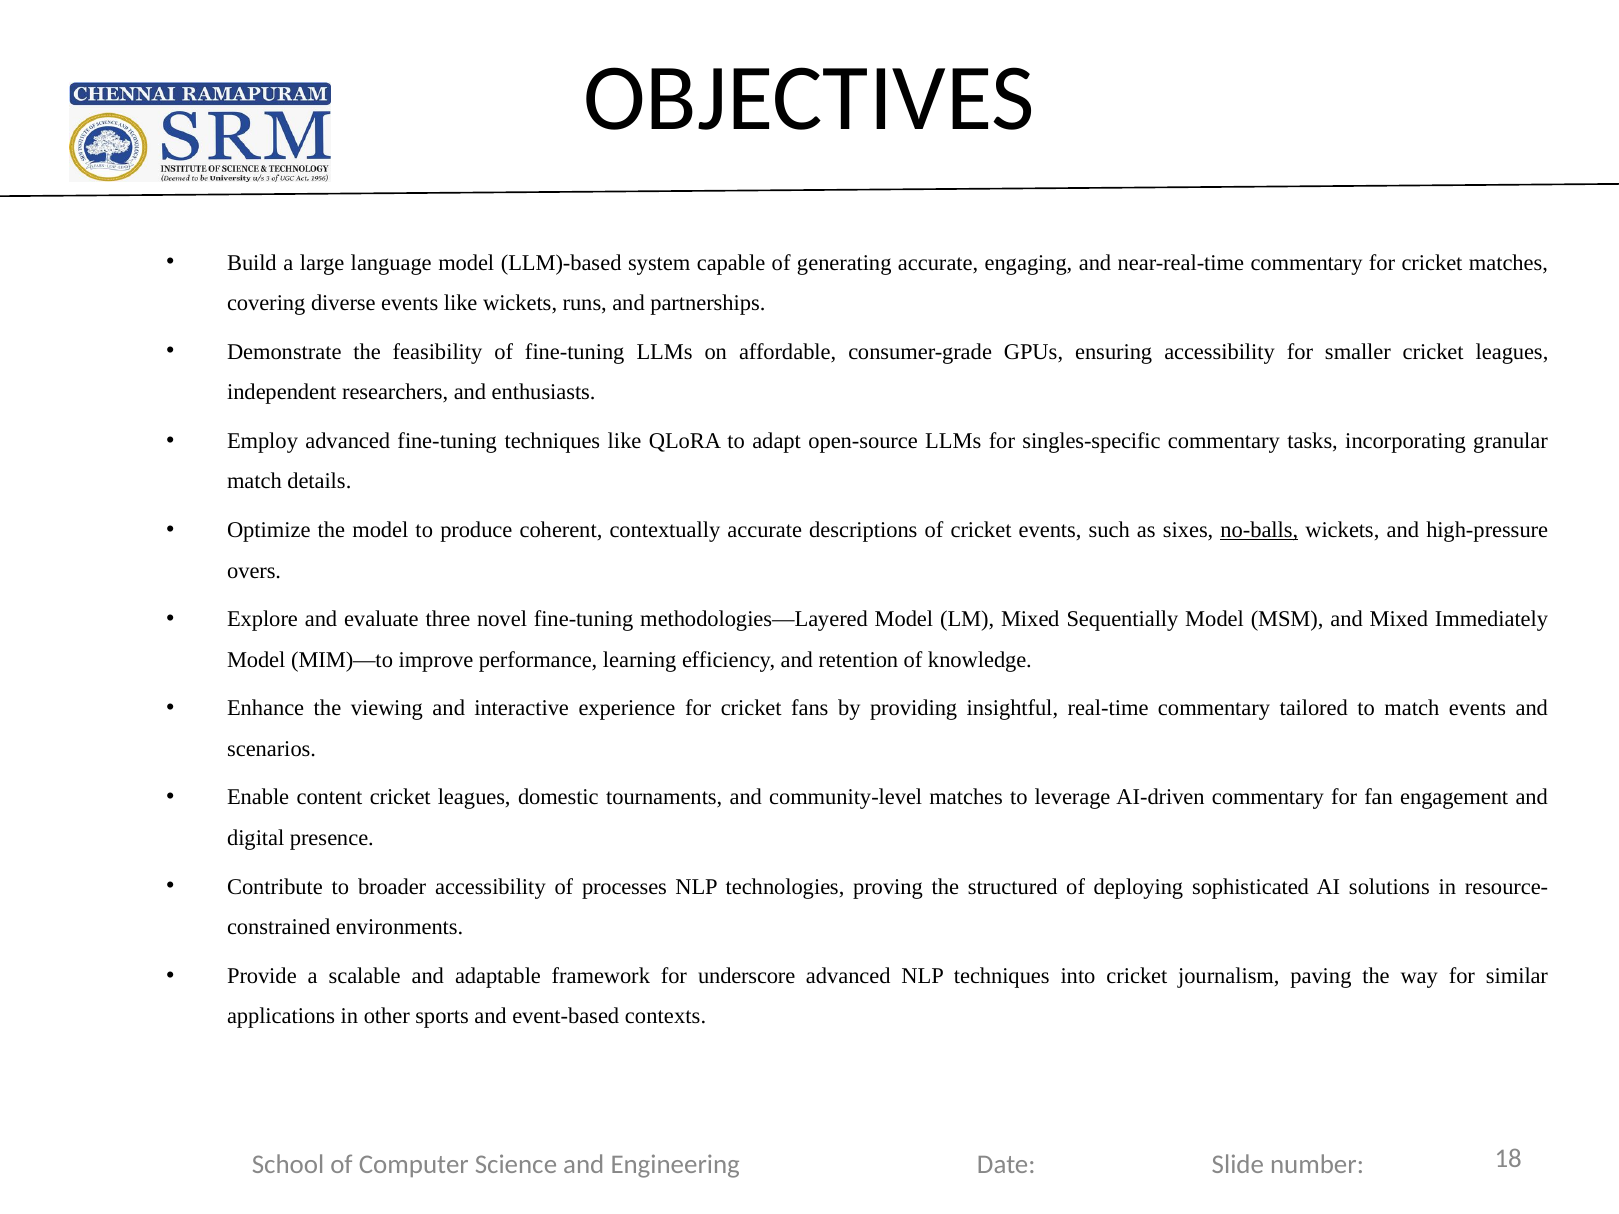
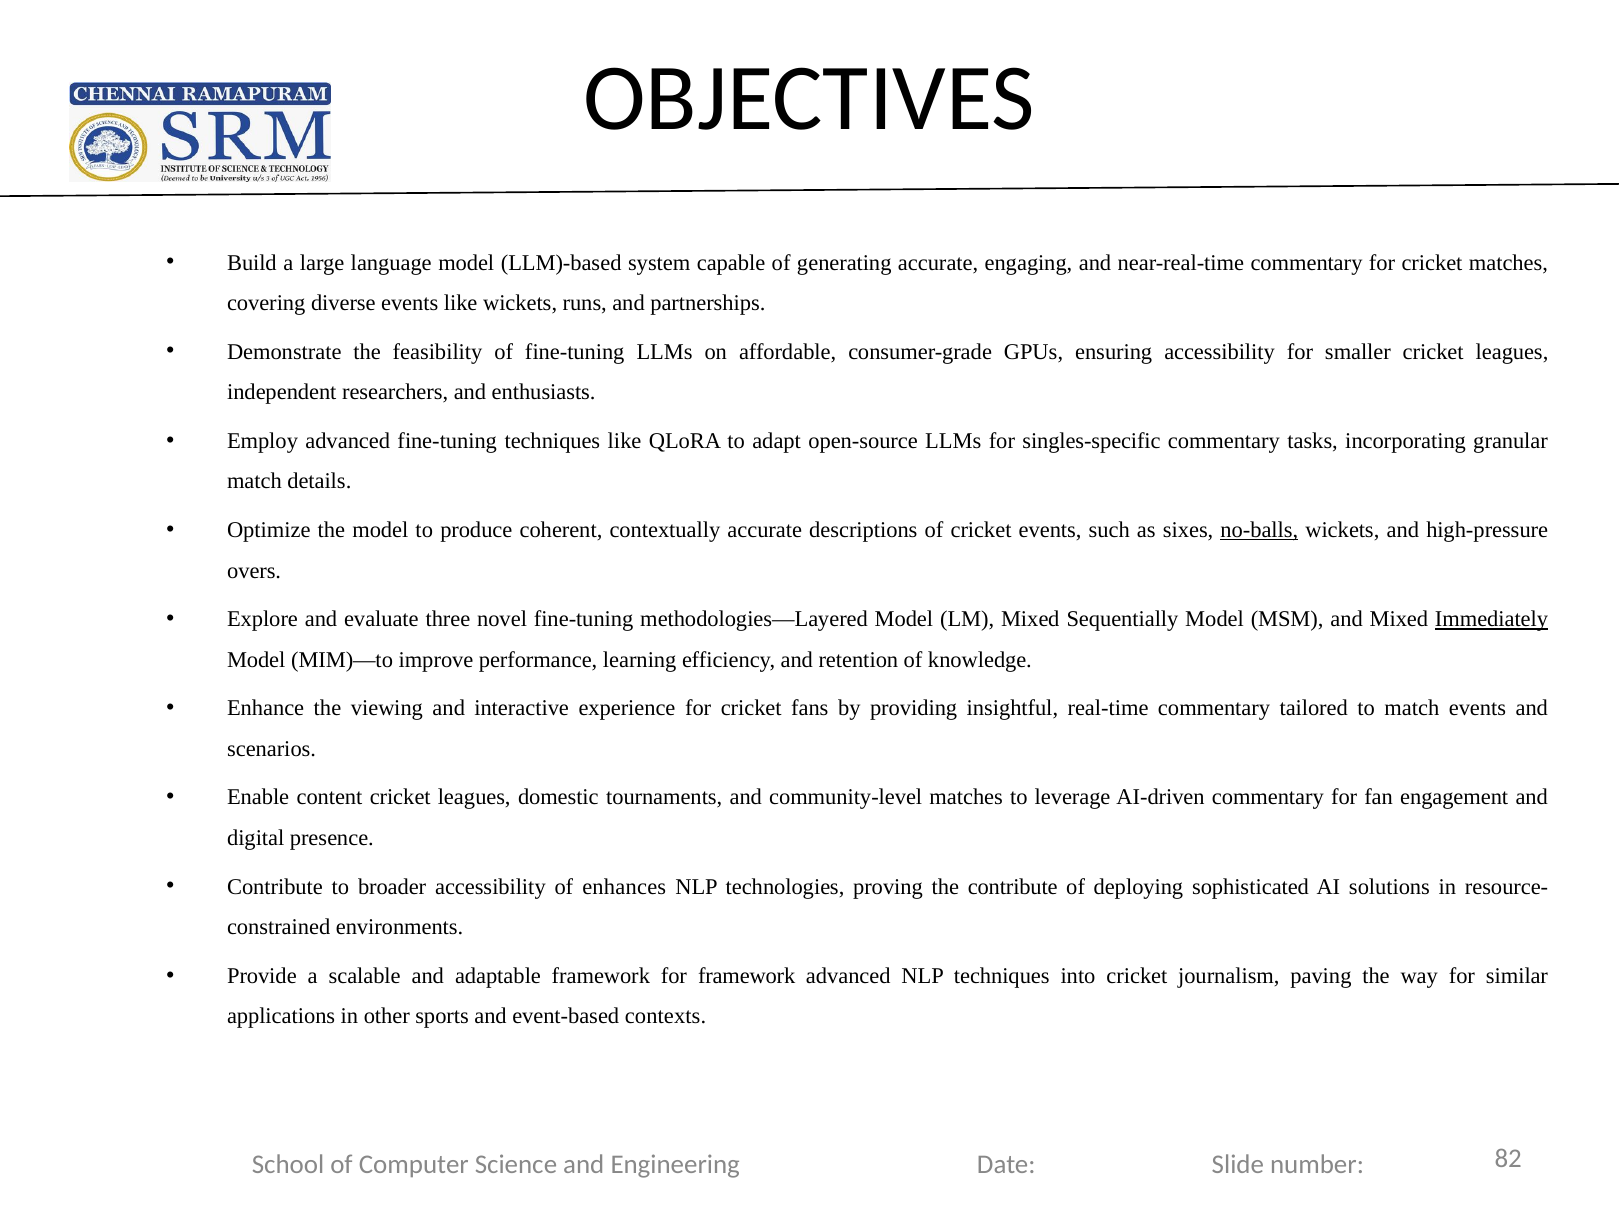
Immediately underline: none -> present (1491, 619)
processes: processes -> enhances (624, 887)
the structured: structured -> contribute (1013, 887)
for underscore: underscore -> framework (747, 976)
18: 18 -> 82 (1508, 1159)
